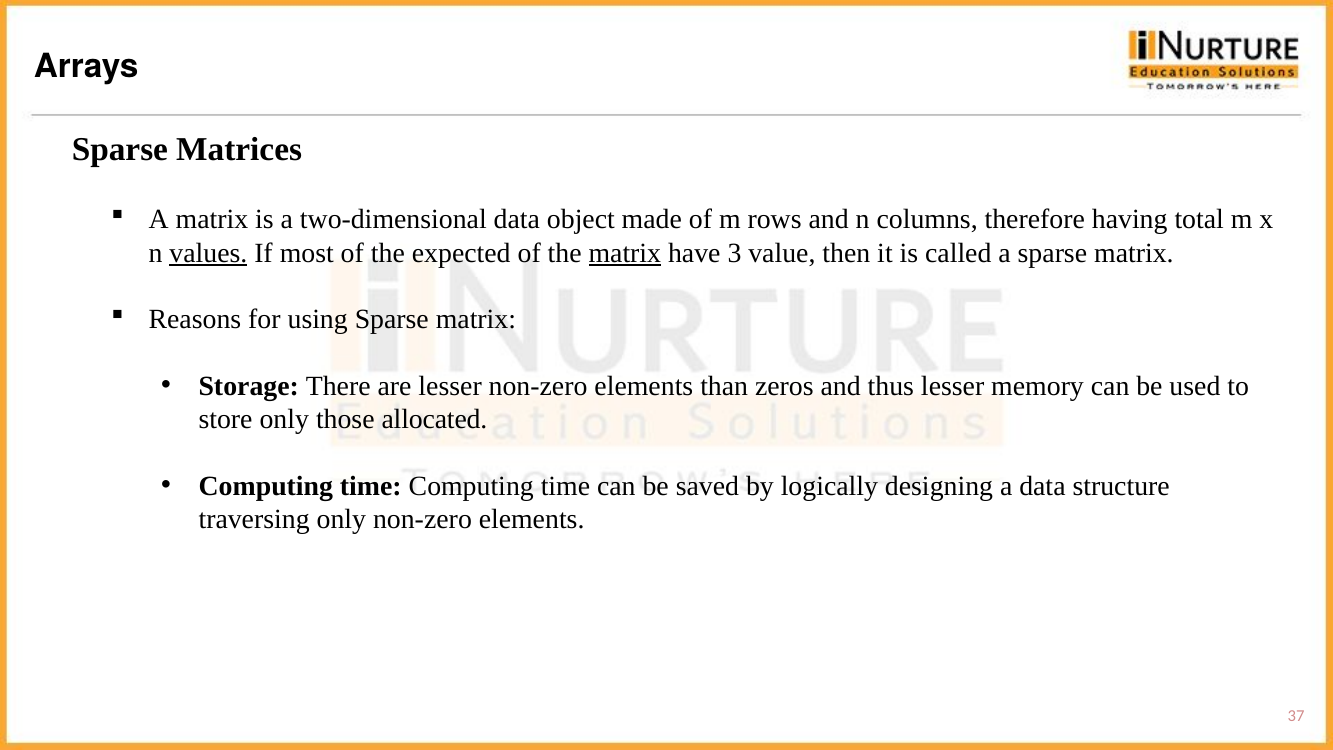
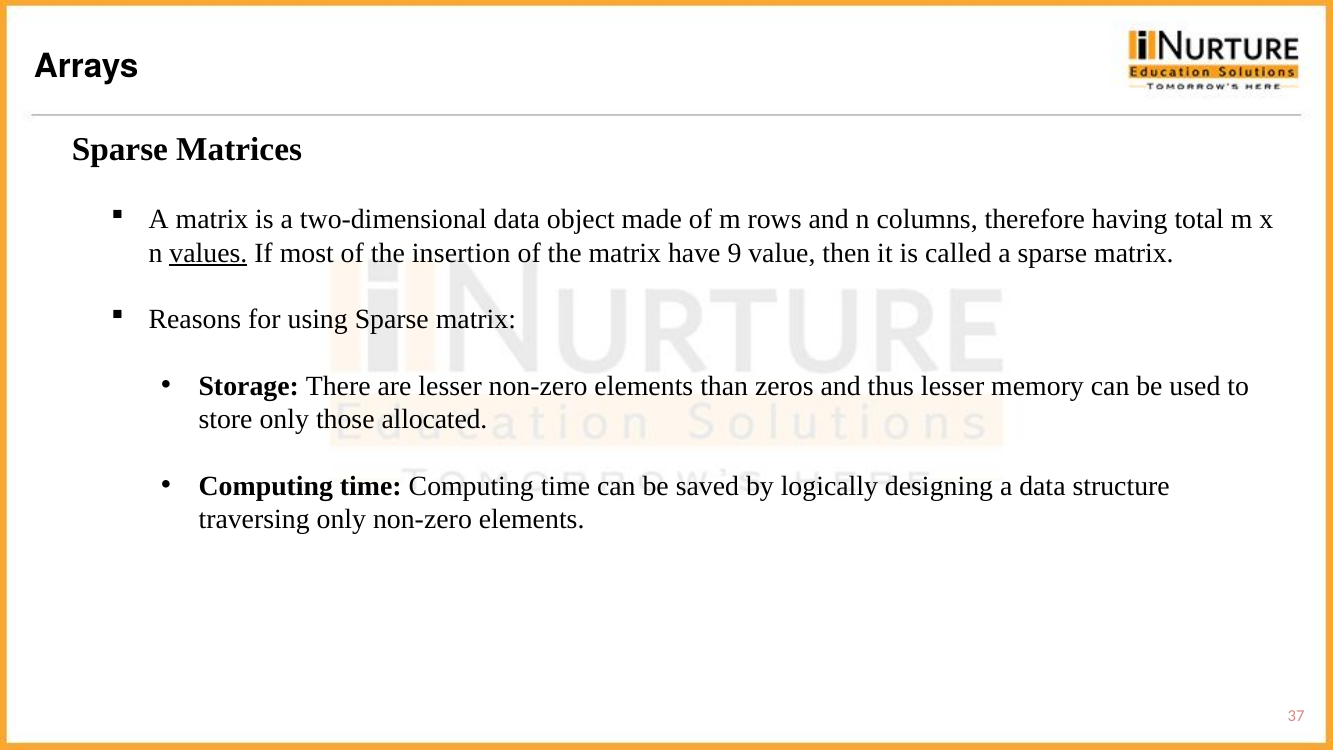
expected: expected -> insertion (461, 253)
matrix underline: present -> none (625, 253)
3: 3 -> 9 (735, 253)
